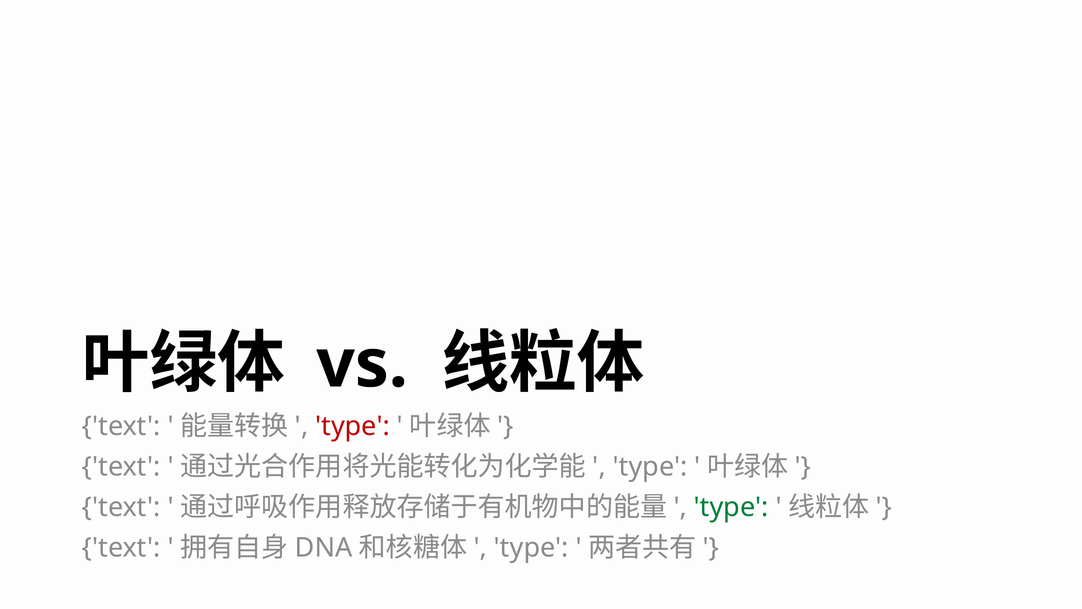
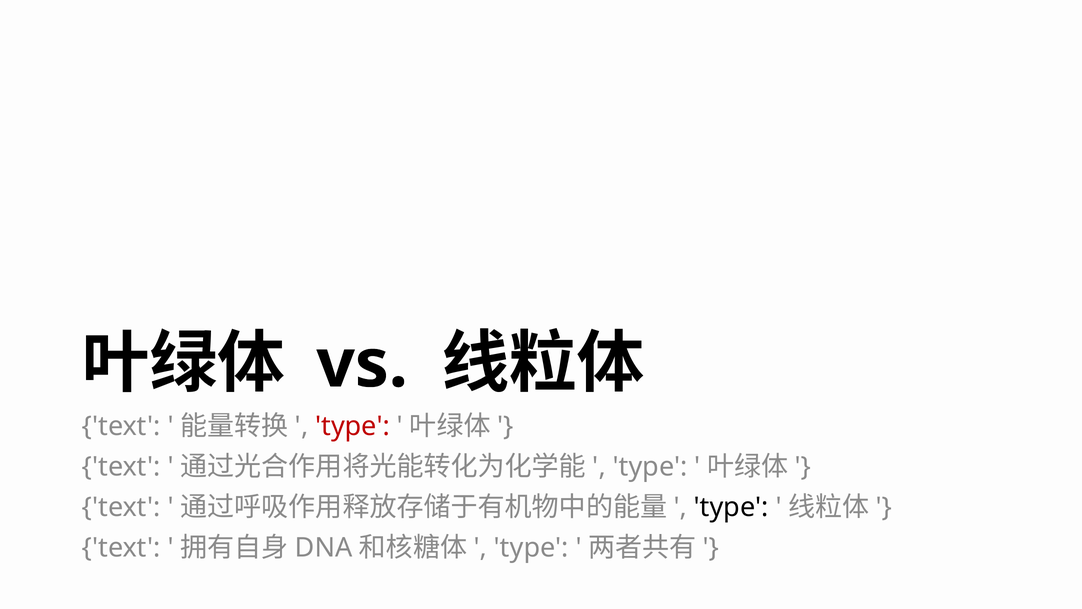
type colour: green -> black (731, 507)
